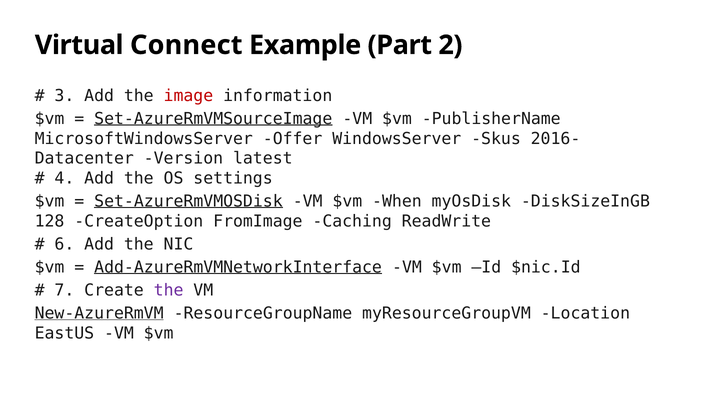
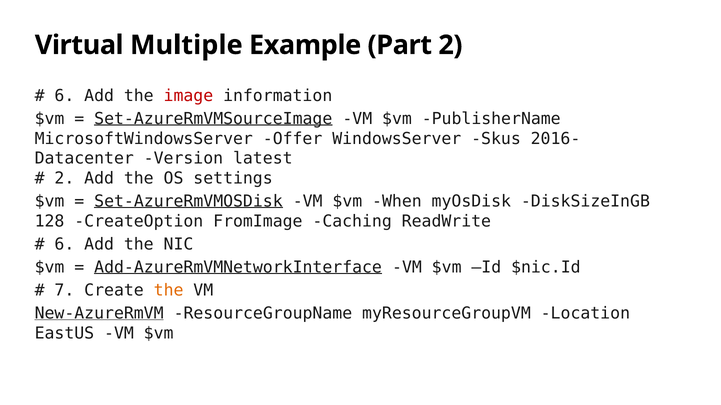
Connect: Connect -> Multiple (186, 45)
3: 3 -> 6 (64, 96)
4: 4 -> 2 (64, 178)
the colour: purple -> orange (169, 291)
